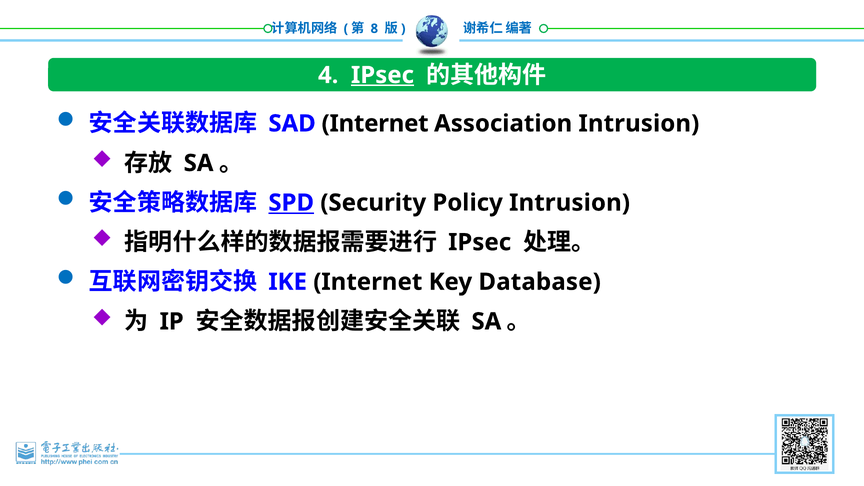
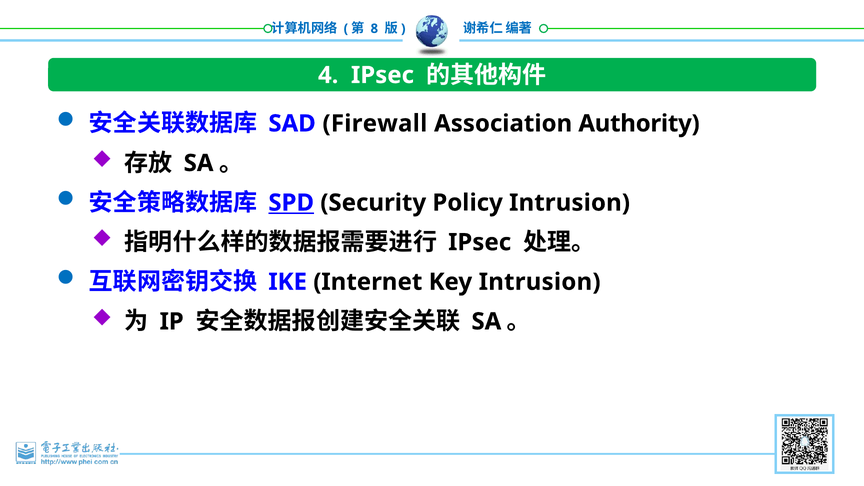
IPsec underline: present -> none (382, 75)
SAD Internet: Internet -> Firewall (375, 124)
Association Intrusion: Intrusion -> Authority (639, 124)
Key Database: Database -> Intrusion (540, 282)
